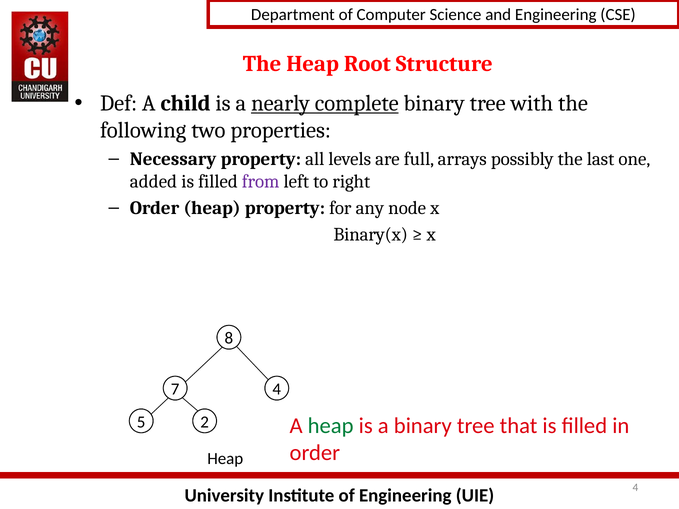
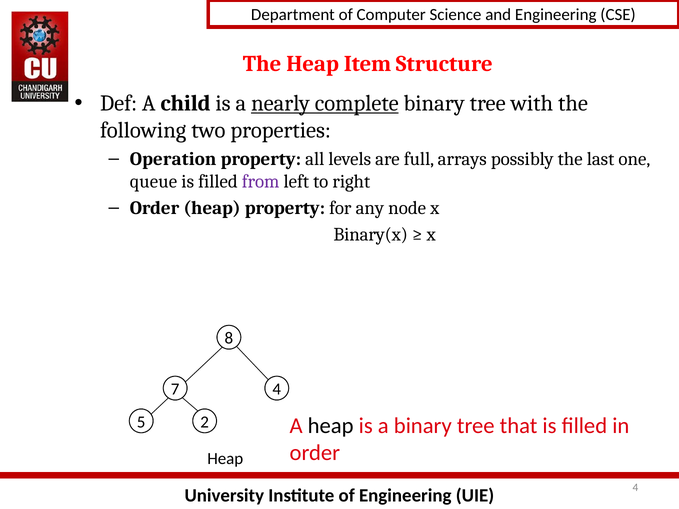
Root: Root -> Item (368, 64)
Necessary: Necessary -> Operation (173, 159)
added: added -> queue (153, 182)
heap colour: green -> black (331, 426)
